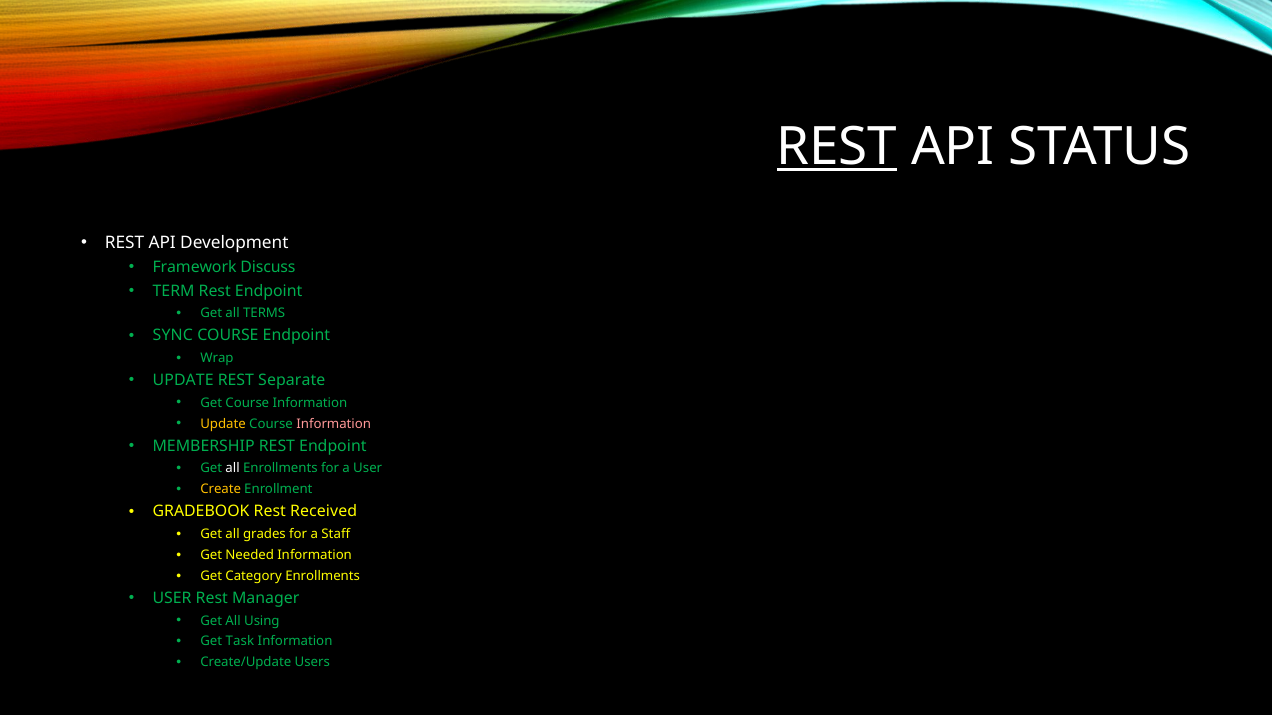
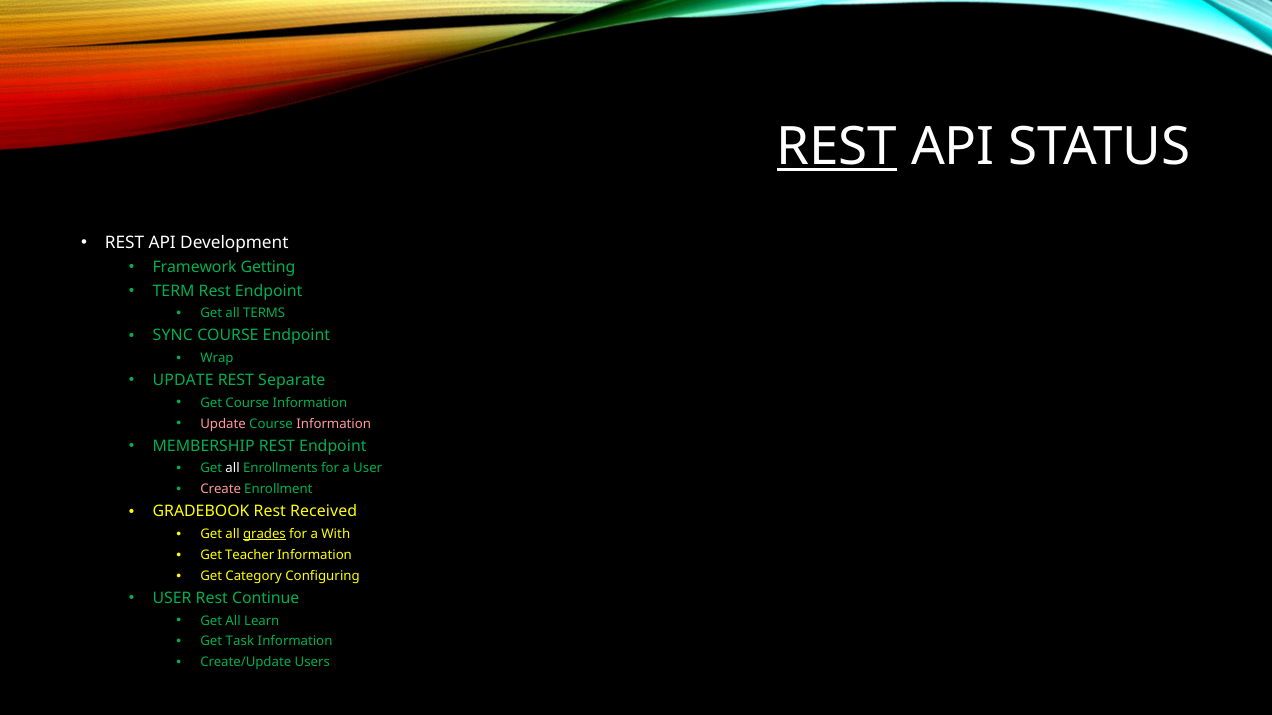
Discuss: Discuss -> Getting (268, 267)
Update colour: yellow -> pink (223, 424)
Create colour: yellow -> pink (221, 490)
grades underline: none -> present (264, 534)
Staff: Staff -> With (336, 534)
Needed: Needed -> Teacher (250, 555)
Category Enrollments: Enrollments -> Configuring (323, 576)
Manager: Manager -> Continue (266, 599)
Using: Using -> Learn (262, 621)
